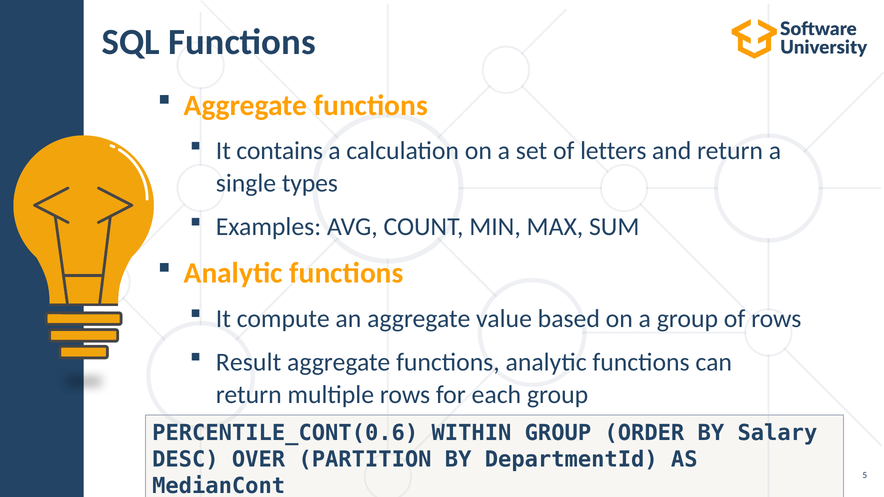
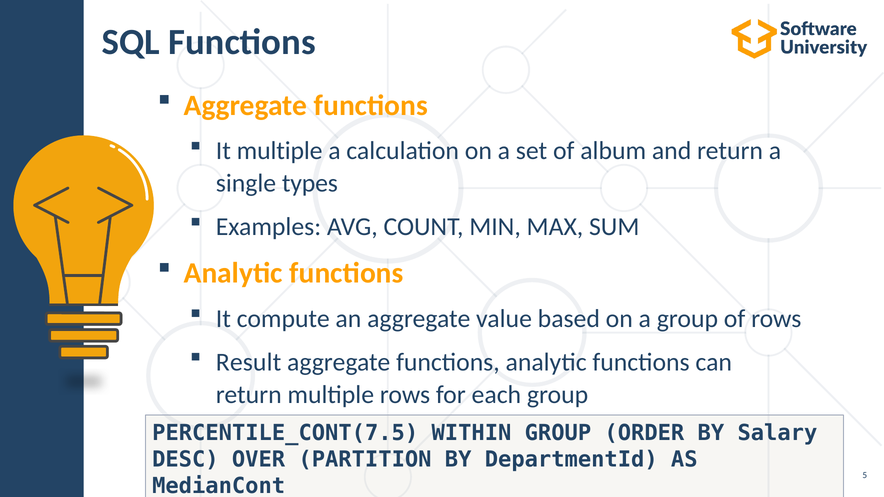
It contains: contains -> multiple (280, 151)
letters: letters -> album (613, 151)
PERCENTILE_CONT(0.6: PERCENTILE_CONT(0.6 -> PERCENTILE_CONT(7.5 (285, 433)
